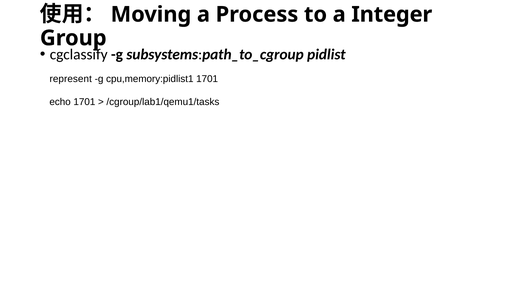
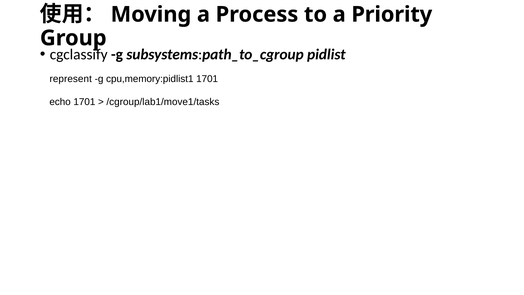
Integer: Integer -> Priority (392, 14)
/cgroup/lab1/qemu1/tasks: /cgroup/lab1/qemu1/tasks -> /cgroup/lab1/move1/tasks (163, 102)
